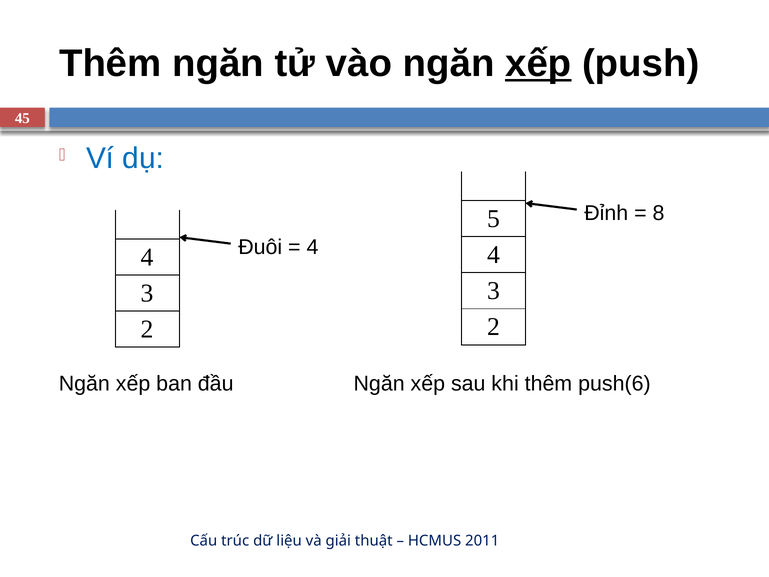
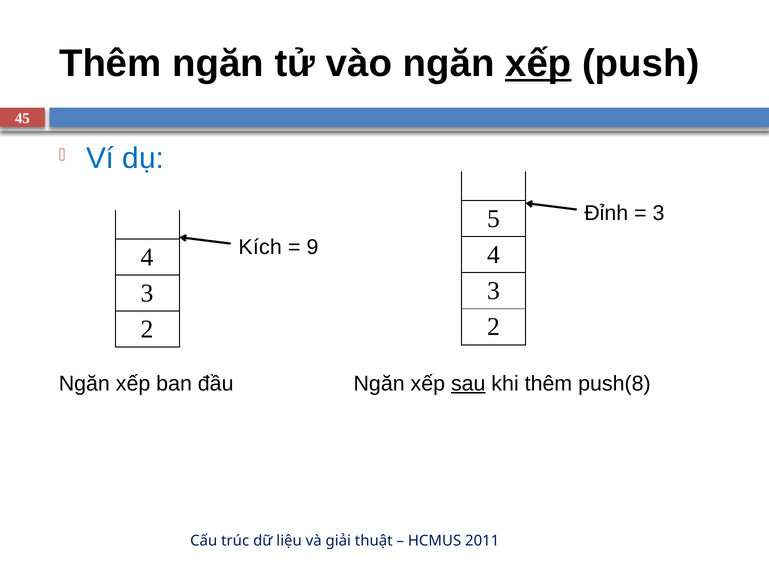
8: 8 -> 3 (659, 213)
Đuôi: Đuôi -> Kích (260, 247)
4: 4 -> 9 (312, 247)
sau underline: none -> present (468, 383)
push(6: push(6 -> push(8 (614, 383)
